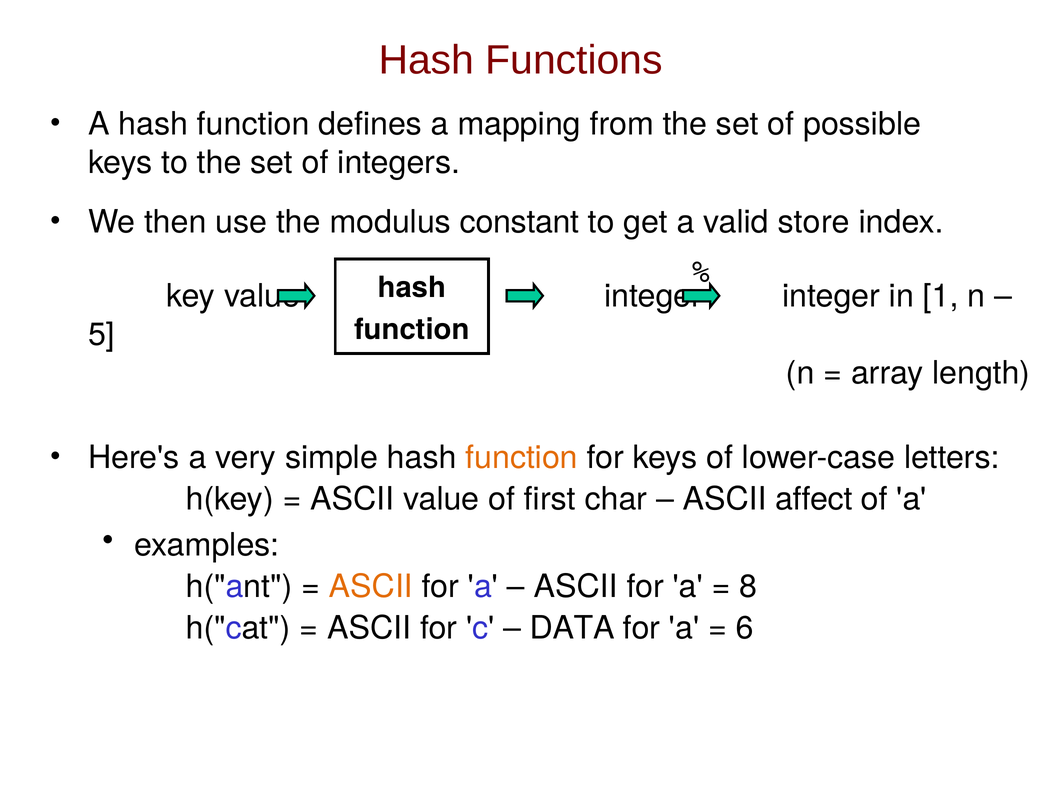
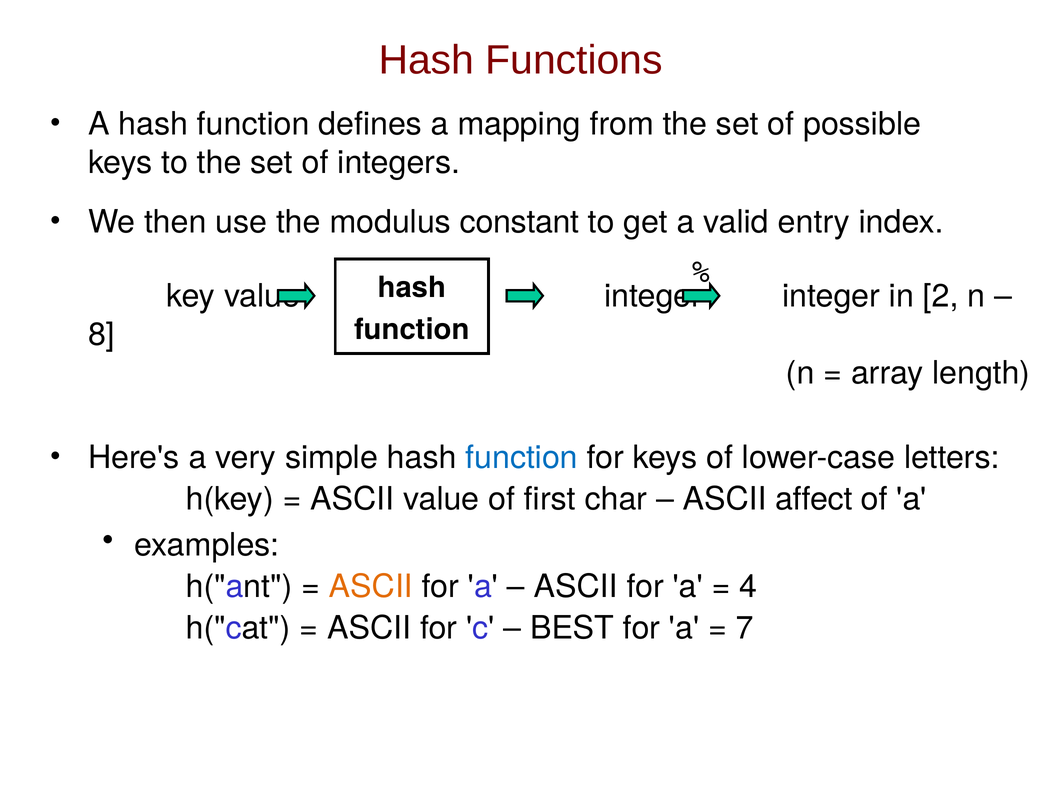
store: store -> entry (814, 222)
1: 1 -> 2 (941, 296)
5: 5 -> 8 (102, 335)
function colour: orange -> blue (522, 458)
8: 8 -> 4 (748, 587)
DATA: DATA -> BEST (572, 629)
6: 6 -> 7 (745, 629)
